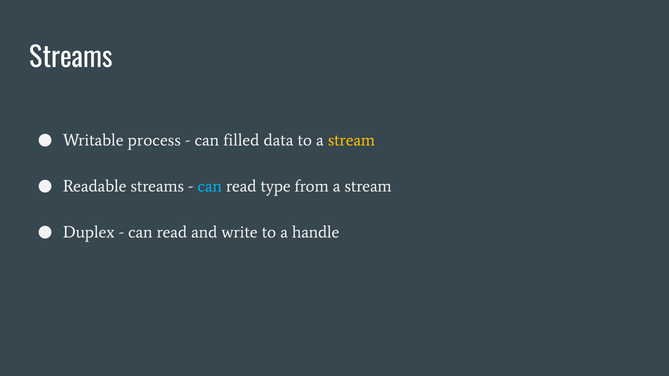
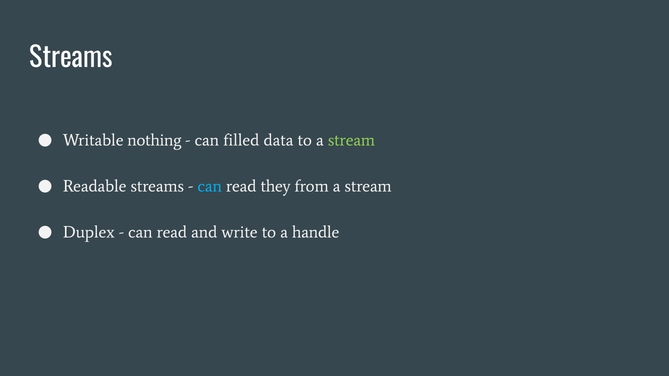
process: process -> nothing (154, 140)
stream colour: yellow -> light green (351, 140)
type: type -> they (276, 186)
